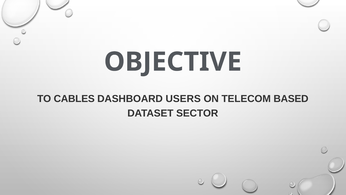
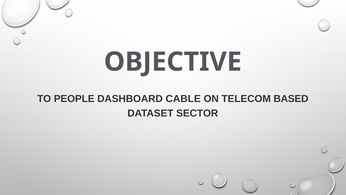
CABLES: CABLES -> PEOPLE (74, 99)
USERS: USERS -> CABLE (183, 99)
